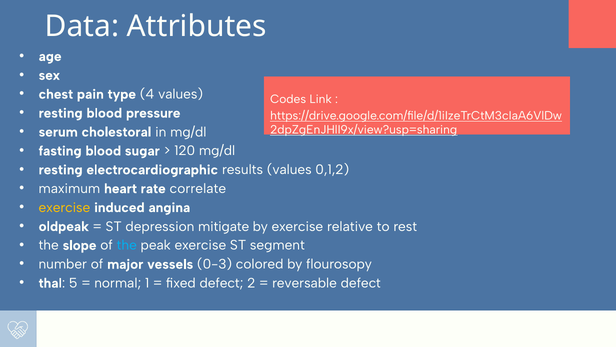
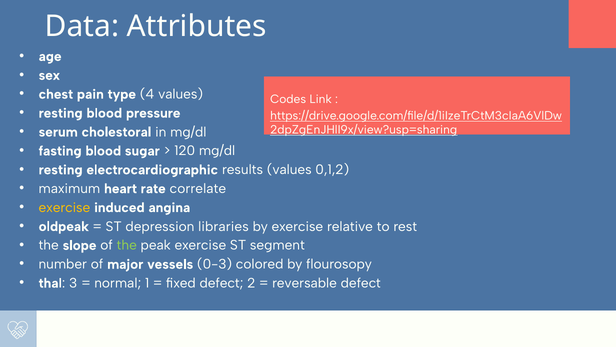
mitigate: mitigate -> libraries (224, 226)
the colour: light blue -> light green (127, 245)
5: 5 -> 3 (73, 283)
